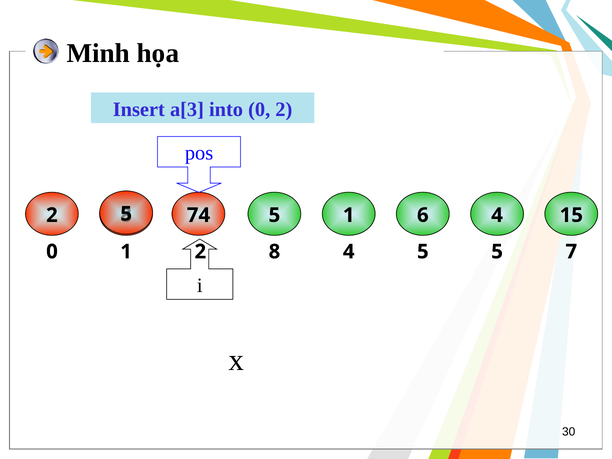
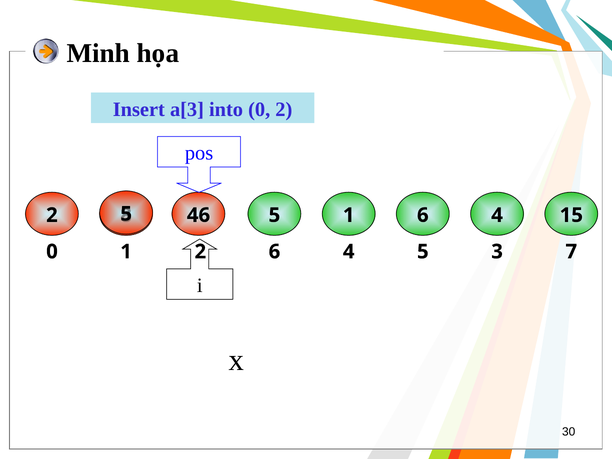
74: 74 -> 46 (198, 215)
2 8: 8 -> 6 (274, 252)
5 5: 5 -> 3 (497, 252)
